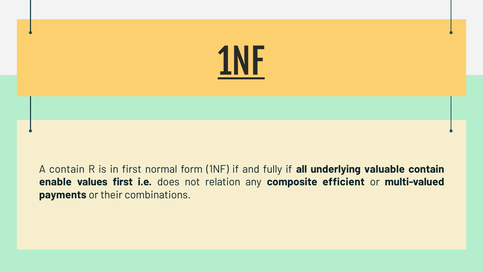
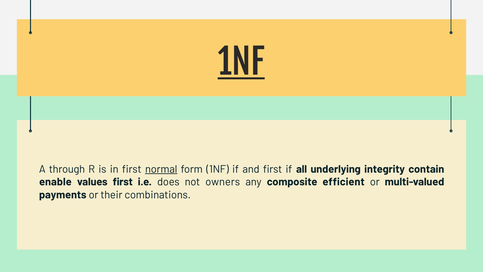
A contain: contain -> through (67, 169)
normal underline: none -> present (161, 169)
and fully: fully -> first (273, 169)
valuable: valuable -> integrity (385, 169)
relation: relation -> owners (223, 182)
